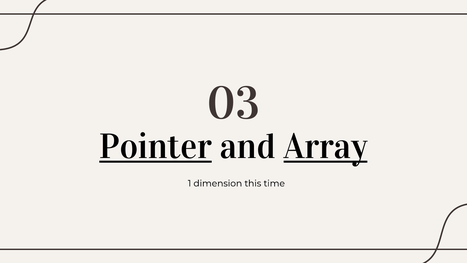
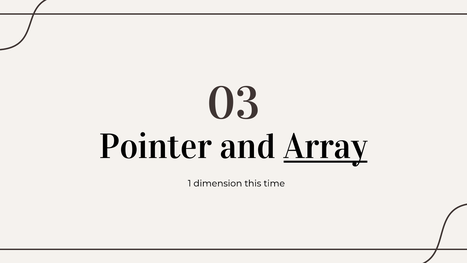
Pointer underline: present -> none (156, 146)
